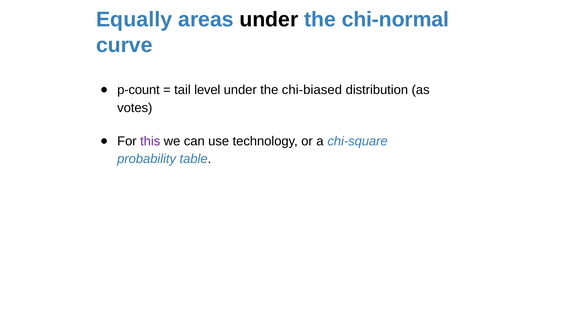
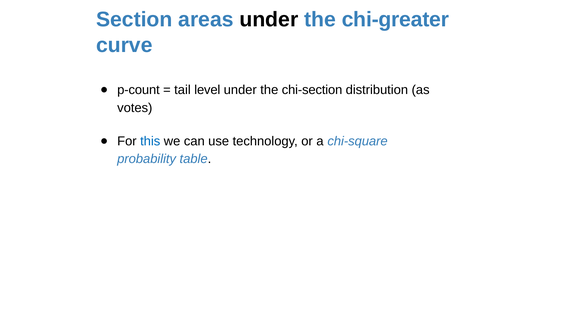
Equally: Equally -> Section (134, 20)
chi-normal: chi-normal -> chi-greater (395, 20)
chi-biased: chi-biased -> chi-section (312, 90)
this colour: purple -> blue (150, 141)
